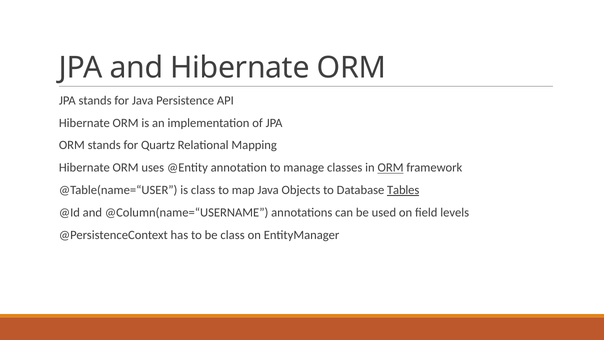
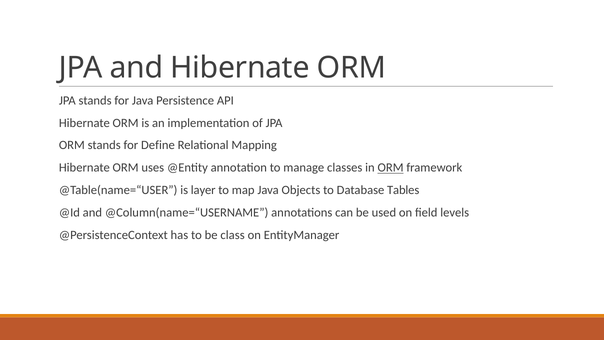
Quartz: Quartz -> Define (158, 145)
is class: class -> layer (203, 190)
Tables underline: present -> none (403, 190)
